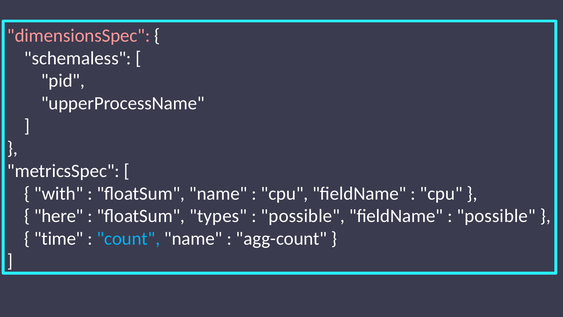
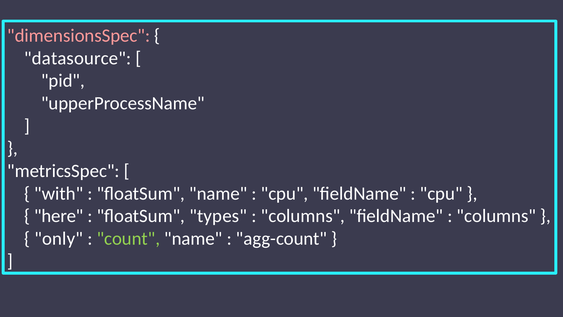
schemaless: schemaless -> datasource (78, 58)
possible: possible -> columns (303, 216)
possible: possible -> columns (496, 216)
time: time -> only (59, 238)
count colour: light blue -> light green (128, 238)
